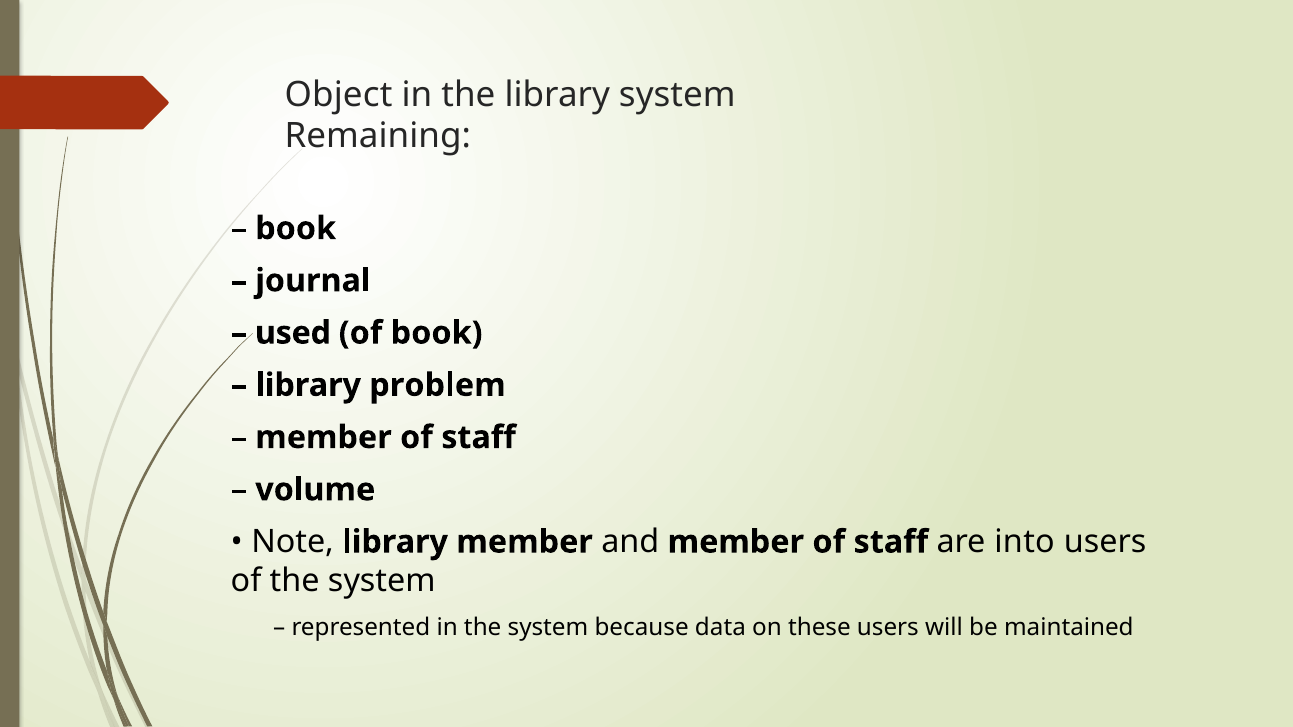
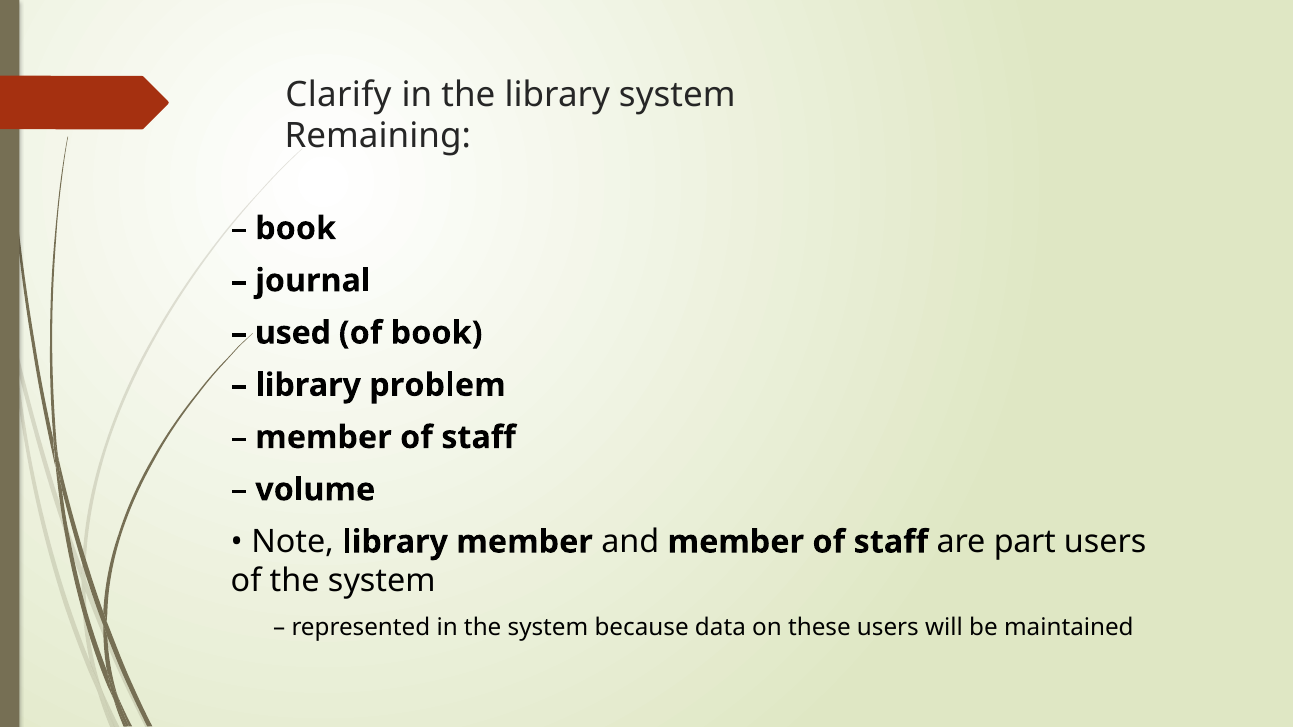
Object: Object -> Clarify (338, 95)
into: into -> part (1025, 542)
